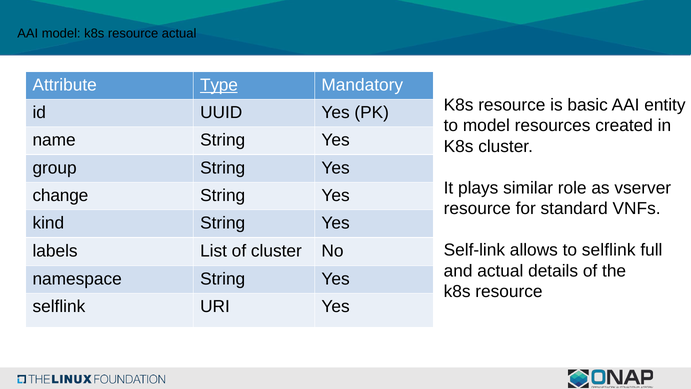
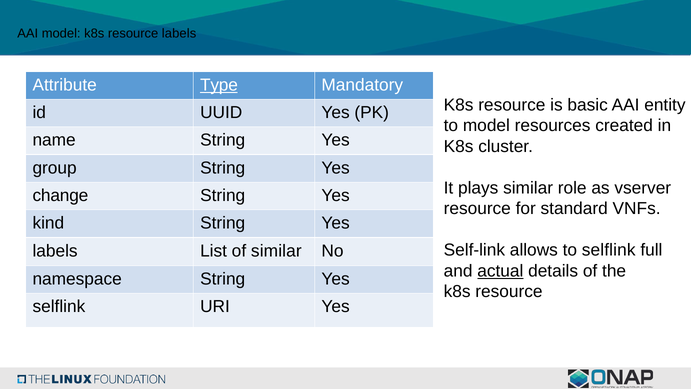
resource actual: actual -> labels (179, 34)
of cluster: cluster -> similar (276, 251)
actual underline: none -> present (500, 271)
